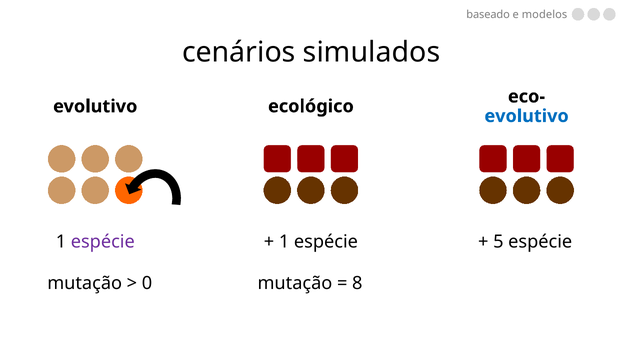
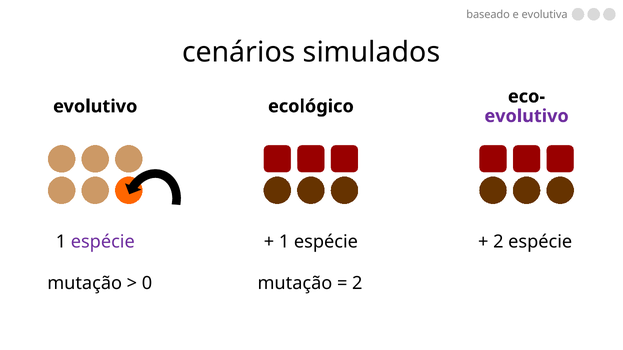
modelos: modelos -> evolutiva (545, 15)
evolutivo colour: blue -> purple (527, 116)
5: 5 -> 2 (498, 242)
8: 8 -> 2 (357, 283)
